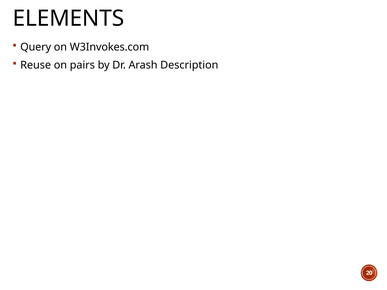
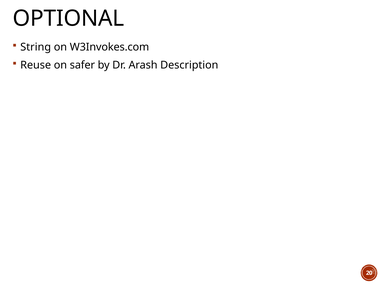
ELEMENTS: ELEMENTS -> OPTIONAL (68, 18)
Query: Query -> String (36, 47)
pairs: pairs -> safer (82, 65)
